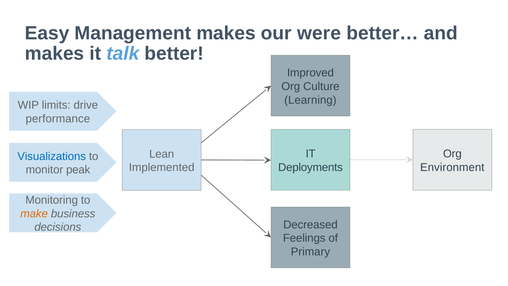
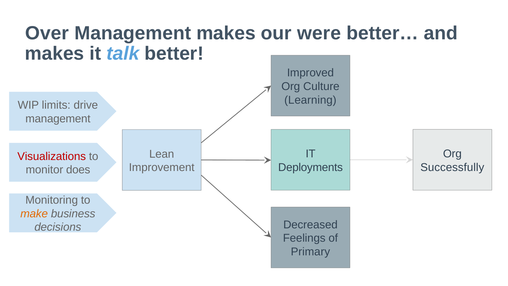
Easy: Easy -> Over (47, 33)
performance: performance -> management (58, 119)
Visualizations colour: blue -> red (52, 156)
Environment: Environment -> Successfully (452, 167)
Implemented: Implemented -> Improvement (162, 167)
peak: peak -> does (78, 170)
